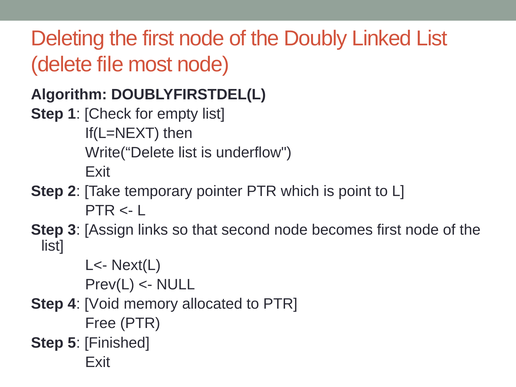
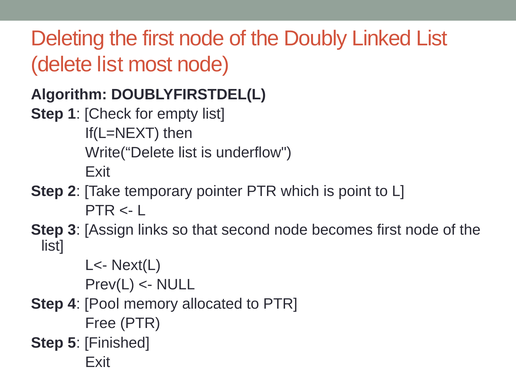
delete file: file -> list (110, 64)
Void: Void -> Pool (102, 304)
